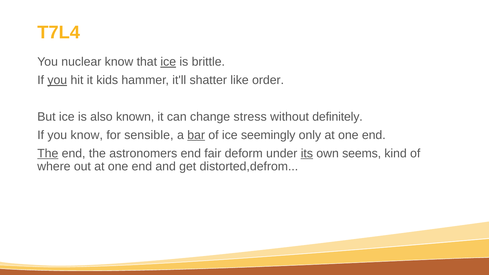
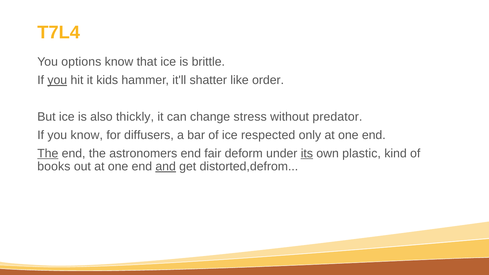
nuclear: nuclear -> options (81, 62)
ice underline: present -> none (168, 62)
known: known -> thickly (135, 117)
definitely: definitely -> predator (337, 117)
sensible: sensible -> diffusers (149, 135)
bar underline: present -> none (196, 135)
seemingly: seemingly -> respected (268, 135)
seems: seems -> plastic (362, 153)
where: where -> books (54, 167)
and underline: none -> present (166, 167)
